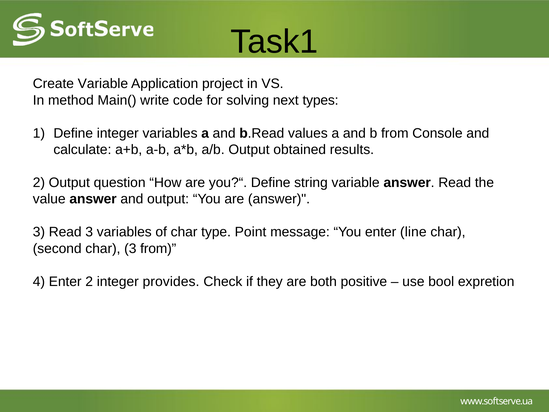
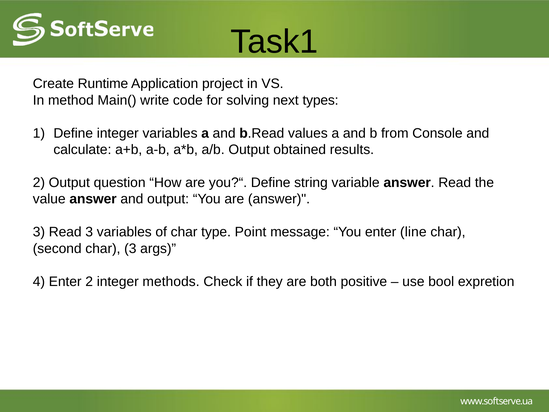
Create Variable: Variable -> Runtime (103, 84)
3 from: from -> args (158, 248)
provides: provides -> methods (171, 281)
